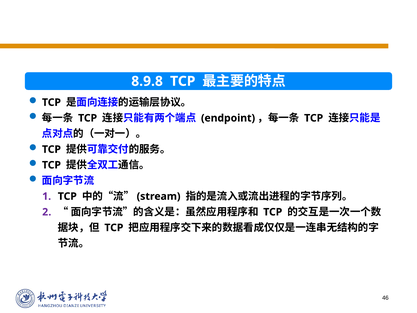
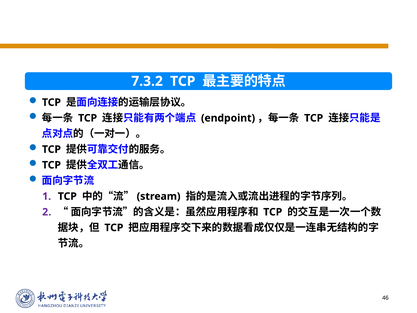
8.9.8: 8.9.8 -> 7.3.2 (147, 81)
